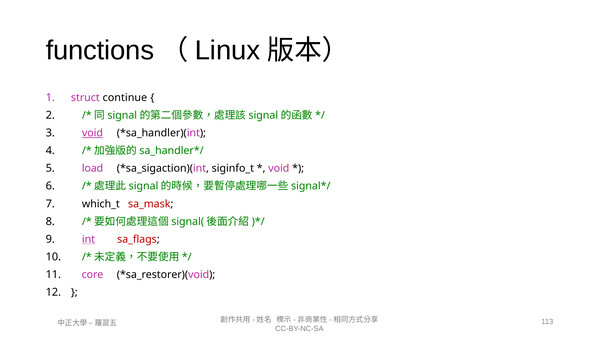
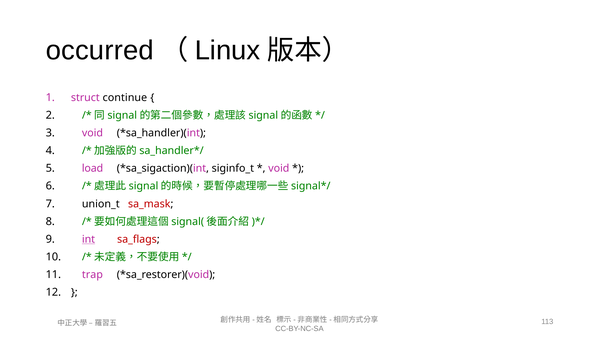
functions: functions -> occurred (100, 50)
void underline: present -> none (92, 133)
which_t: which_t -> union_t (101, 204)
core: core -> trap (92, 275)
